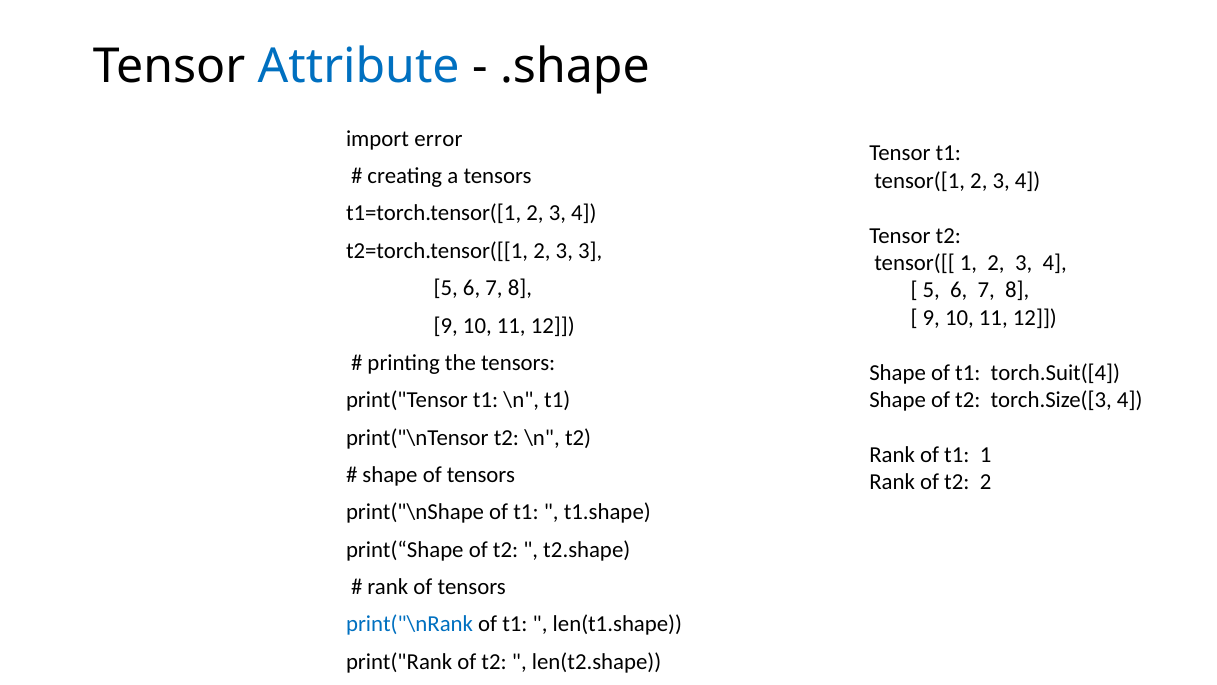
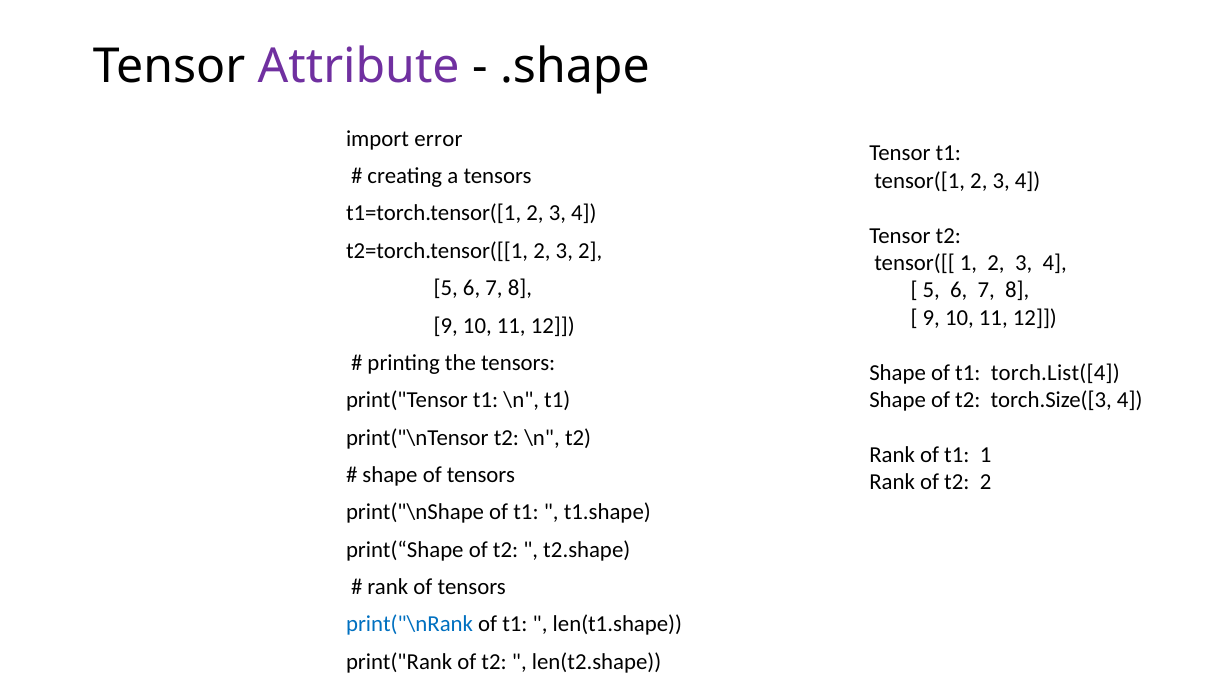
Attribute colour: blue -> purple (359, 67)
3 3: 3 -> 2 (590, 251)
torch.Suit([4: torch.Suit([4 -> torch.List([4 (1055, 372)
